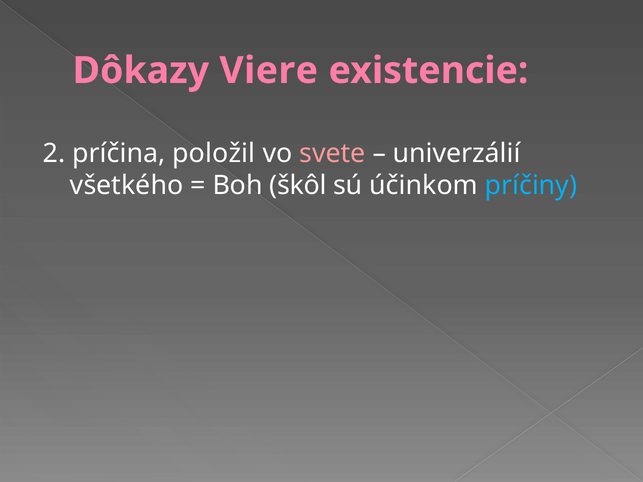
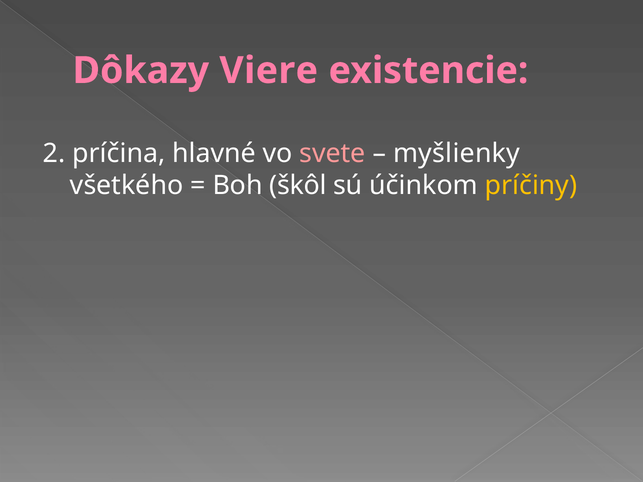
položil: položil -> hlavné (214, 154)
univerzálií: univerzálií -> myšlienky (457, 154)
príčiny colour: light blue -> yellow (531, 186)
